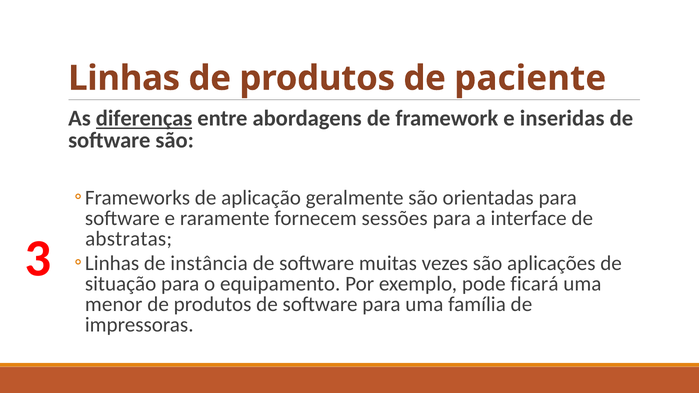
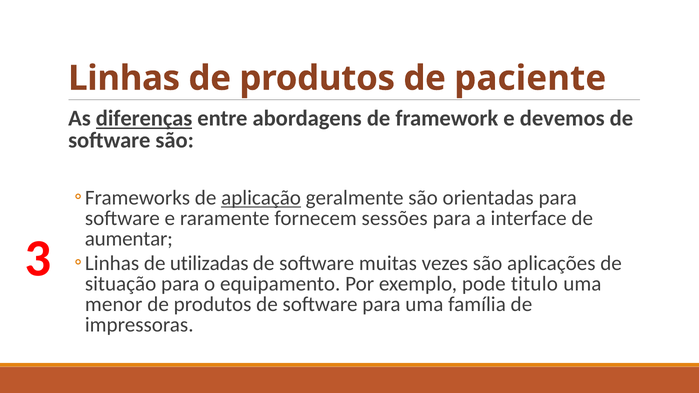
inseridas: inseridas -> devemos (562, 119)
aplicação underline: none -> present (261, 198)
abstratas: abstratas -> aumentar (129, 239)
instância: instância -> utilizadas (209, 263)
ficará: ficará -> titulo (534, 284)
